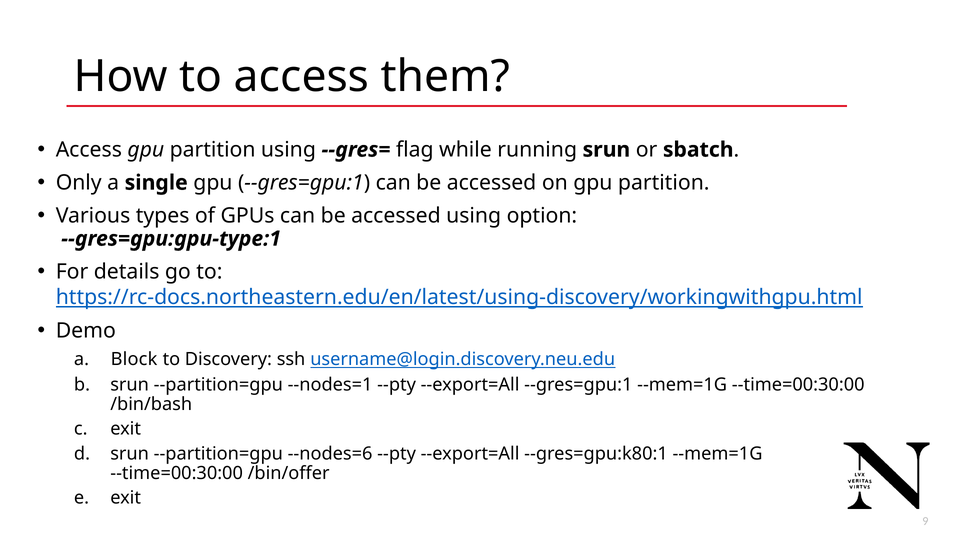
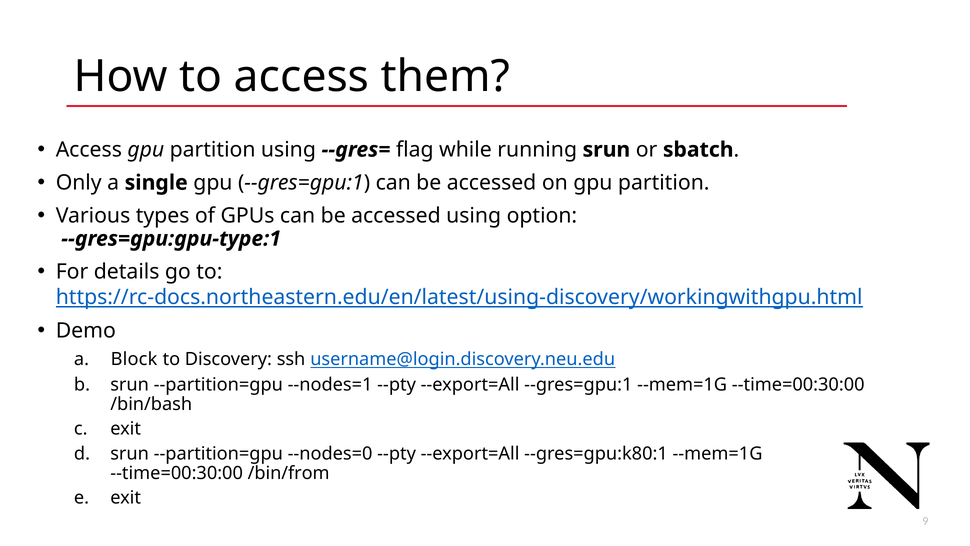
--nodes=6: --nodes=6 -> --nodes=0 (330, 453)
/bin/offer: /bin/offer -> /bin/from (289, 473)
